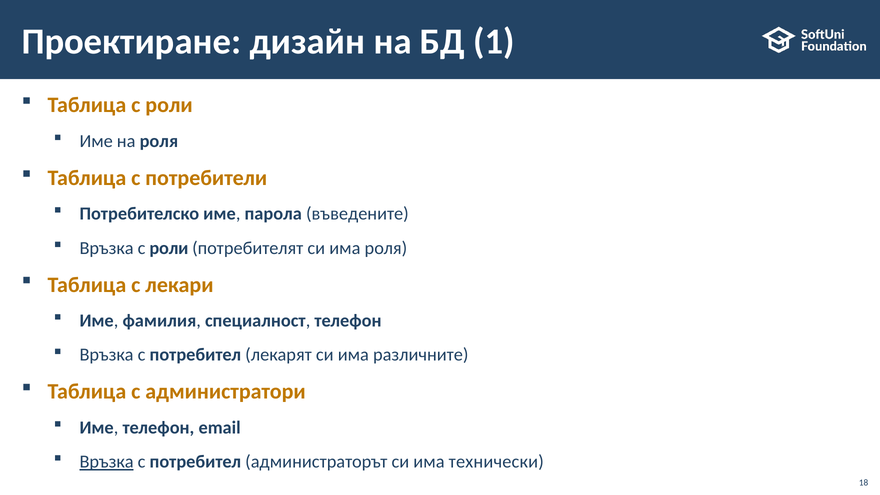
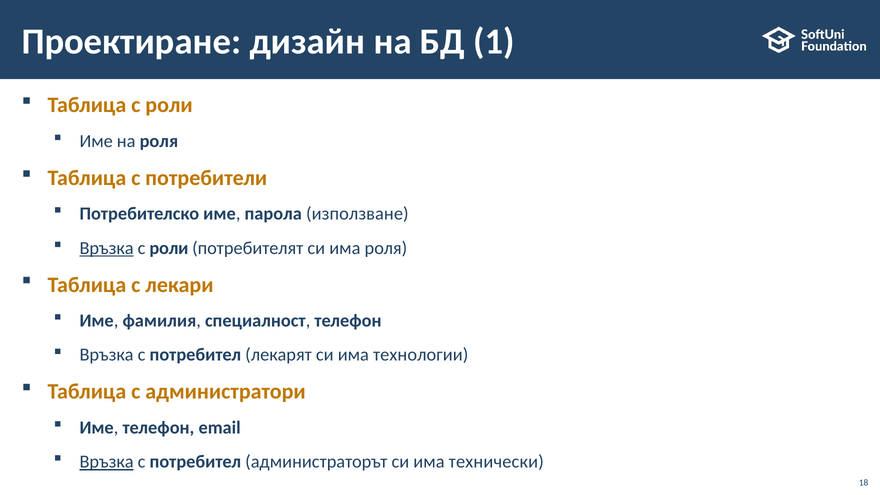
въведените: въведените -> използване (357, 214)
Връзка underline: none -> present (107, 248)
различните: различните -> технологии (421, 355)
